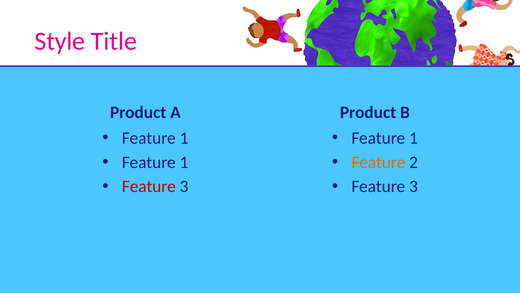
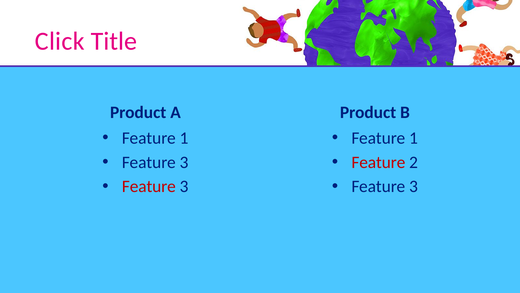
Style: Style -> Click (60, 41)
1: 1 -> 3 (184, 162)
Feature colour: orange -> red (378, 162)
